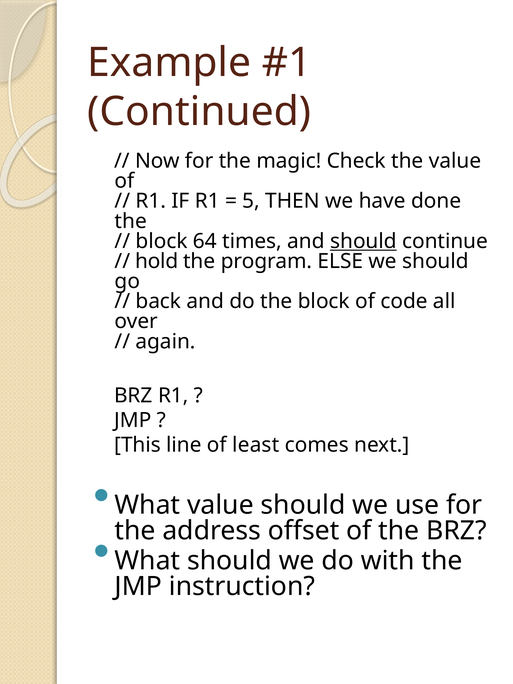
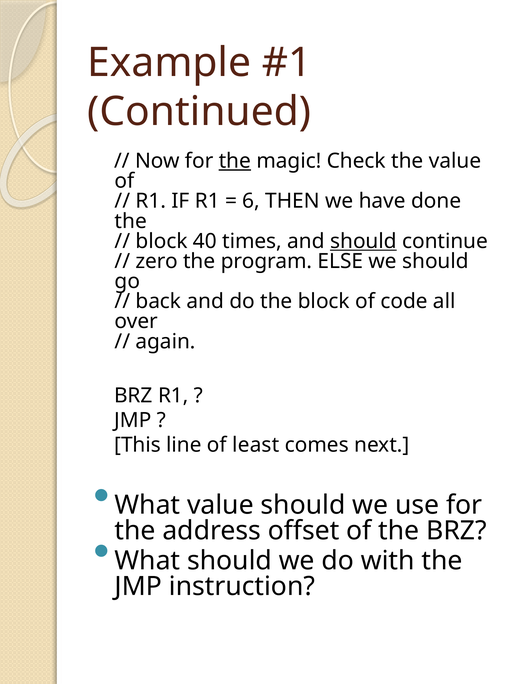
the underline: none -> present (235, 161)
5: 5 -> 6 (251, 201)
64: 64 -> 40 (205, 241)
hold: hold -> zero (157, 261)
